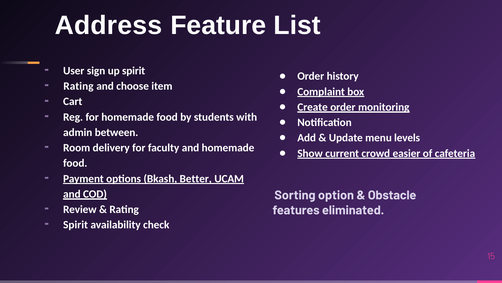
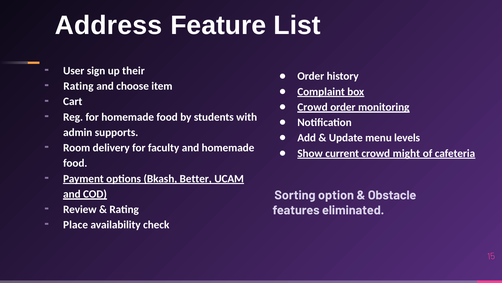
up spirit: spirit -> their (134, 71)
Create: Create -> Crowd (313, 107)
between: between -> supports (117, 132)
easier: easier -> might (406, 153)
Spirit: Spirit -> Place (76, 224)
